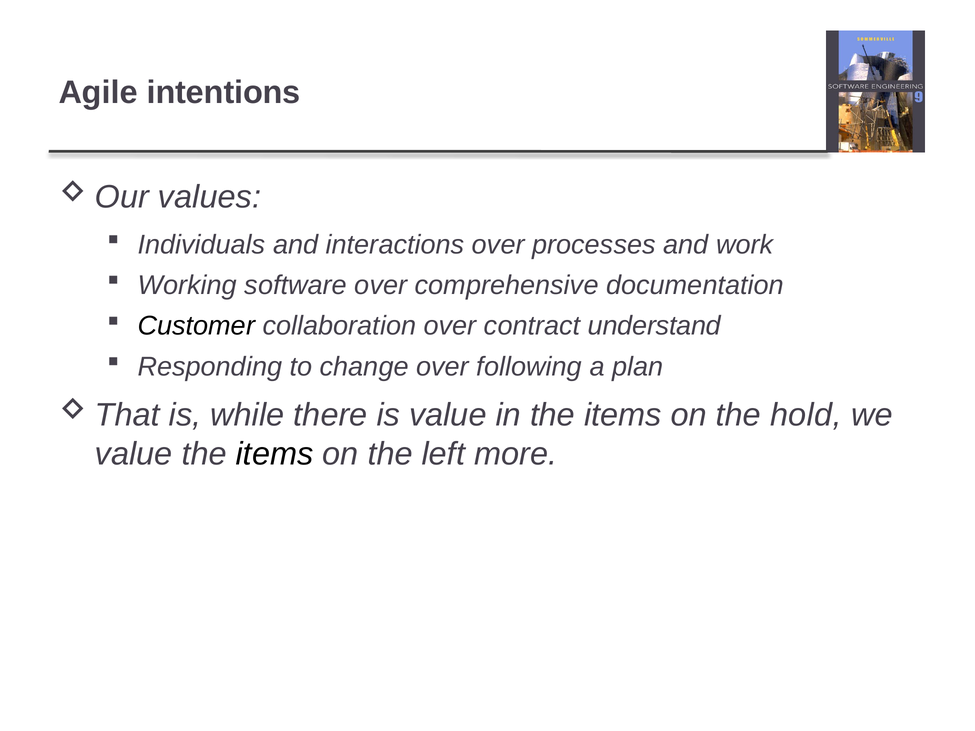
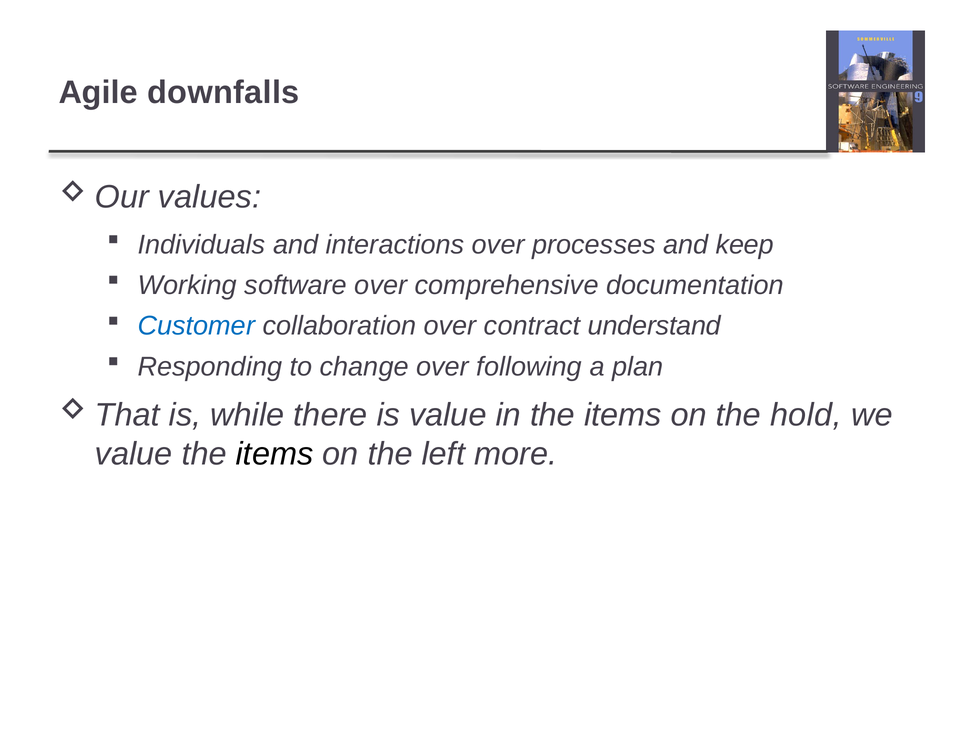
intentions: intentions -> downfalls (223, 92)
work: work -> keep (745, 245)
Customer colour: black -> blue (196, 326)
